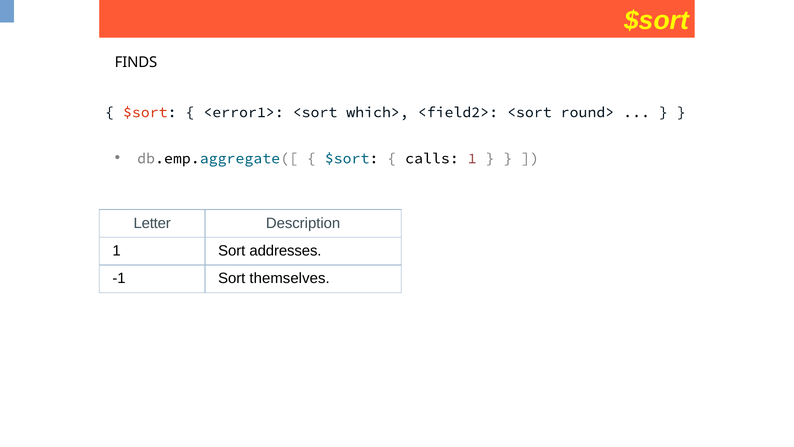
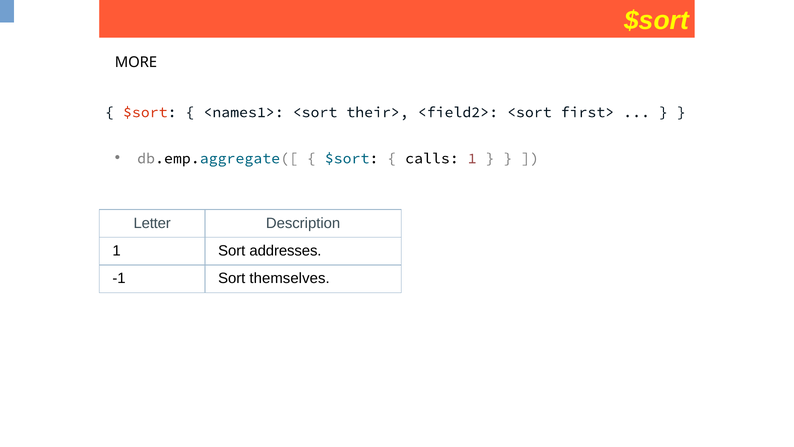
FINDS: FINDS -> MORE (136, 63)
<error1>: <error1> -> <names1> (244, 112)
which>: which> -> their> (378, 112)
round>: round> -> first> (587, 112)
